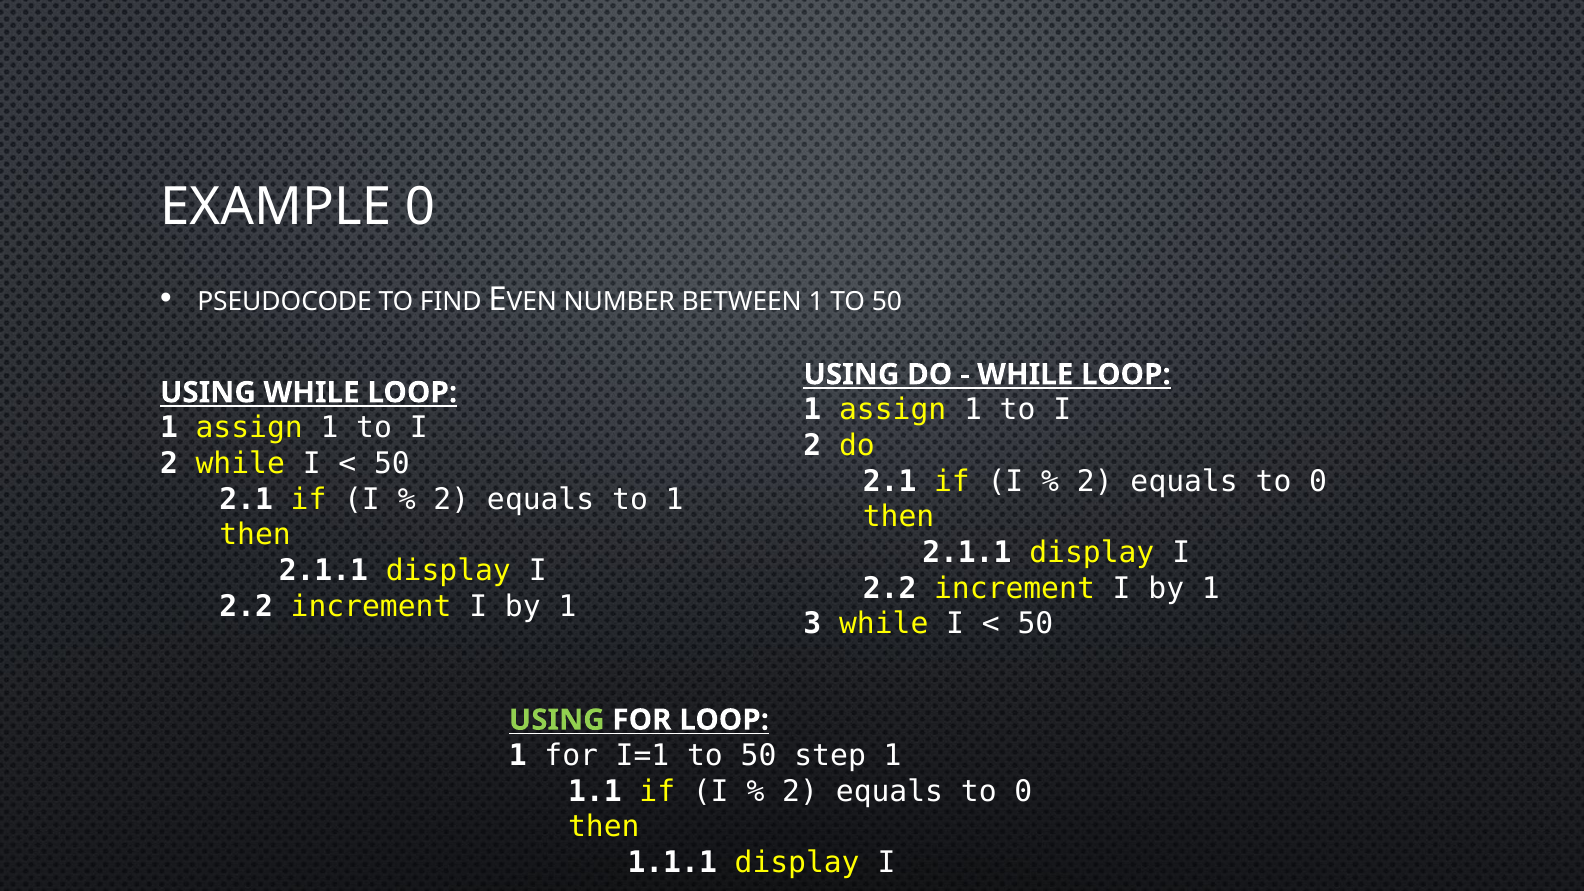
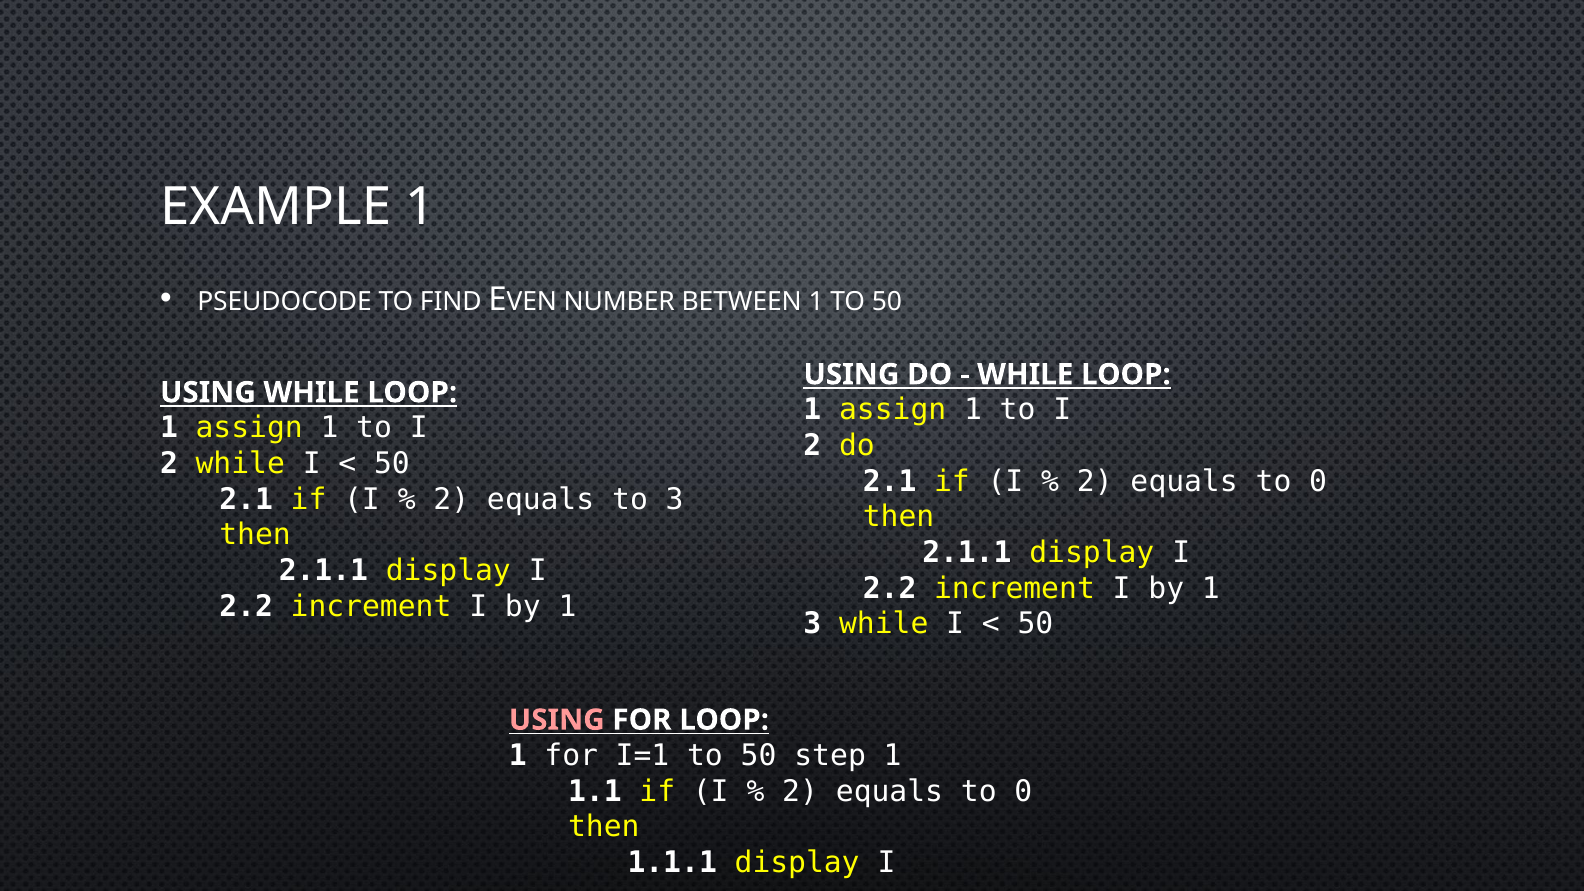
EXAMPLE 0: 0 -> 1 (420, 207)
to 1: 1 -> 3 (675, 499)
USING colour: light green -> pink (557, 720)
